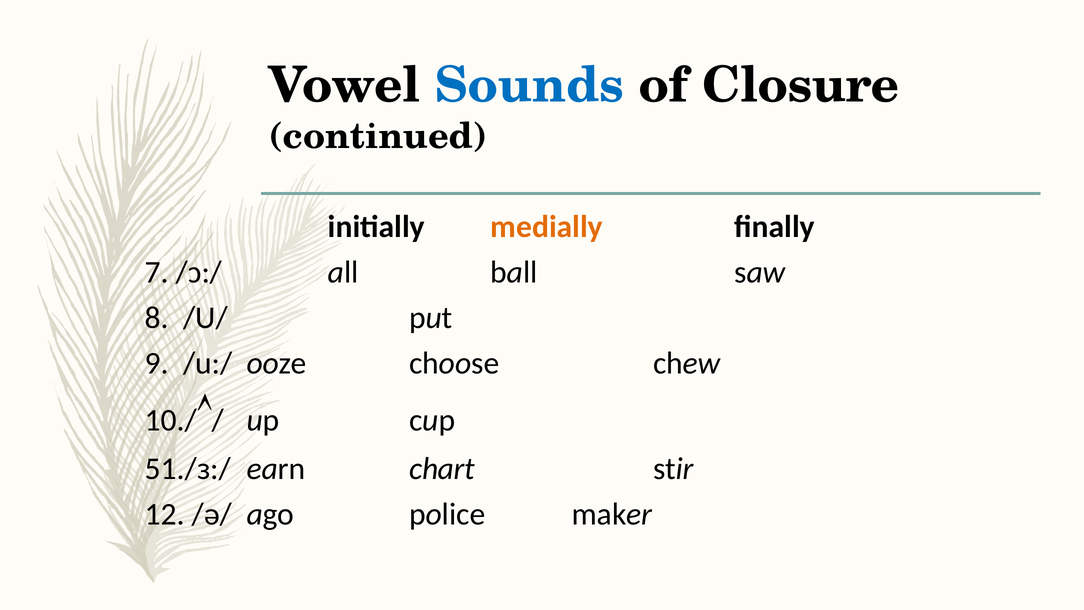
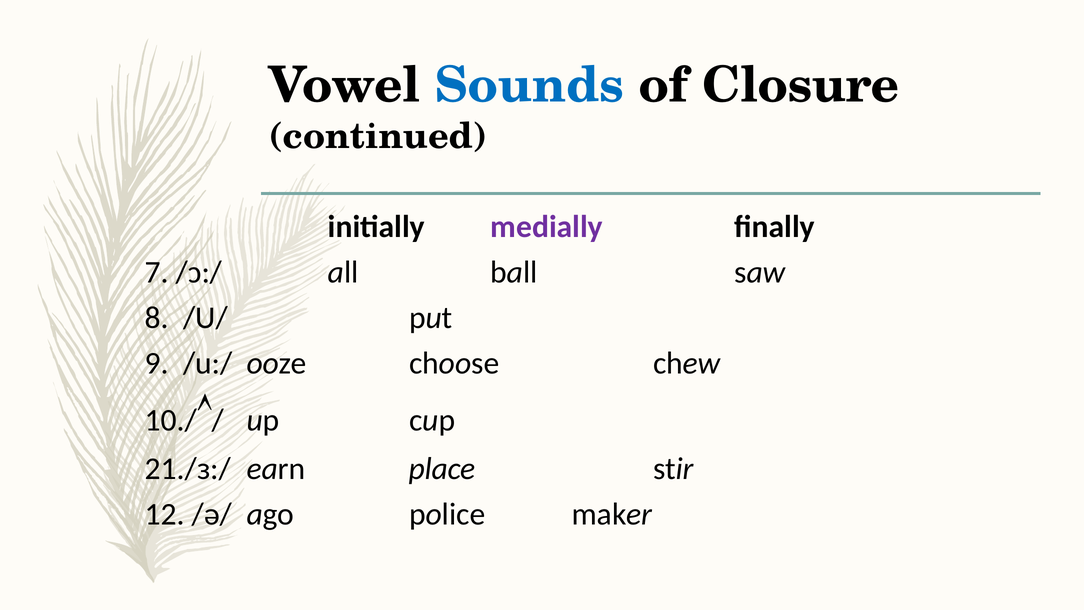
medially colour: orange -> purple (547, 227)
51./з:/: 51./з:/ -> 21./з:/ (188, 469)
chart: chart -> place (442, 469)
